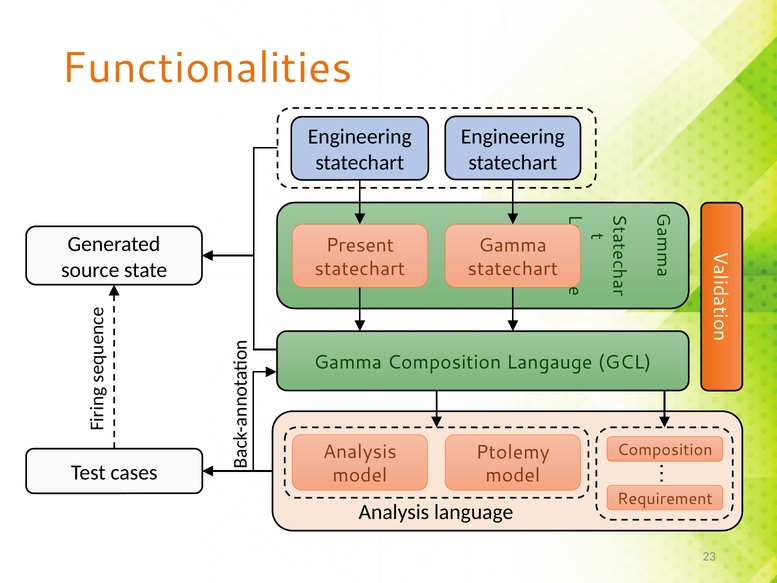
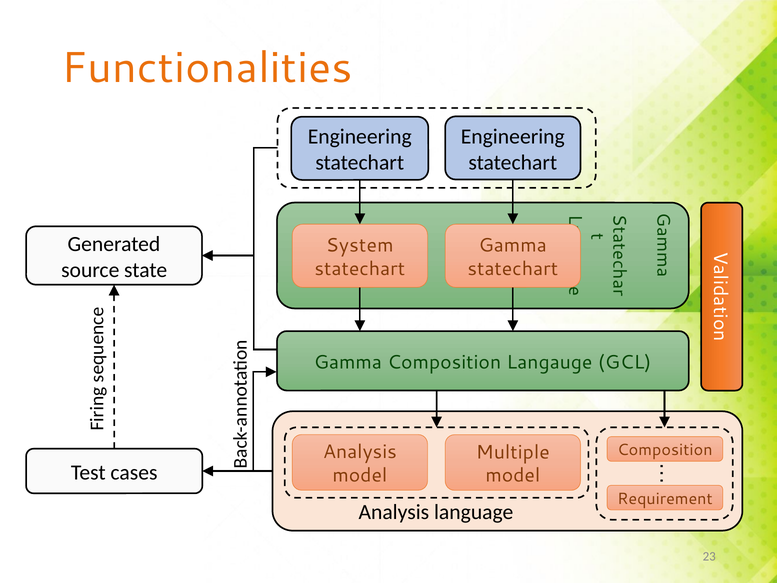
Present: Present -> System (360, 245)
Ptolemy: Ptolemy -> Multiple (513, 452)
